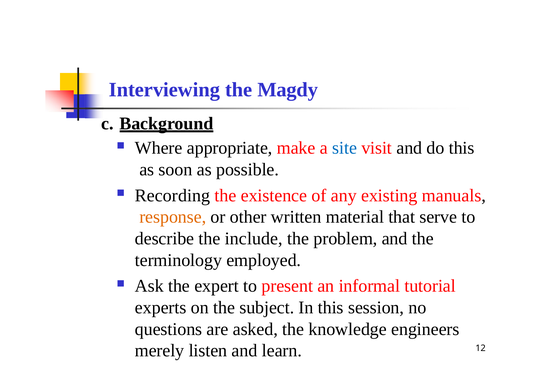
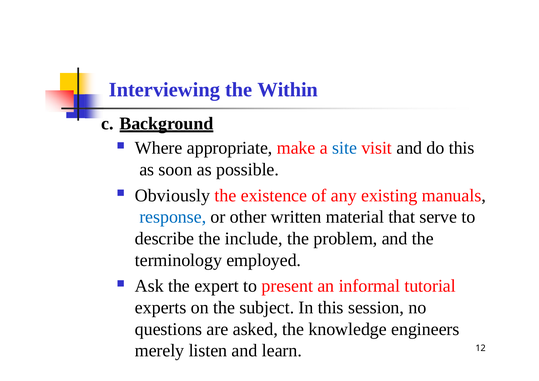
Magdy: Magdy -> Within (288, 90)
Recording: Recording -> Obviously (172, 195)
response colour: orange -> blue (173, 217)
